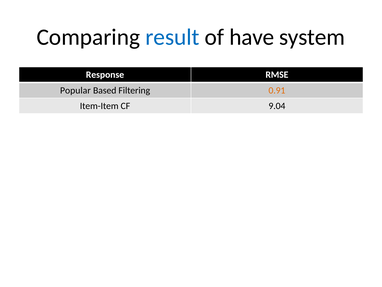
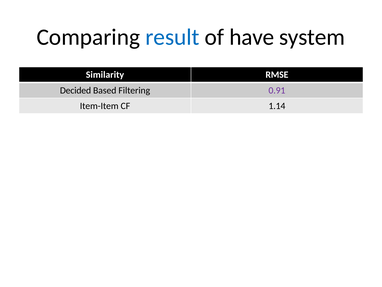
Response: Response -> Similarity (105, 75)
Popular: Popular -> Decided (75, 90)
0.91 colour: orange -> purple (277, 90)
9.04: 9.04 -> 1.14 (277, 106)
